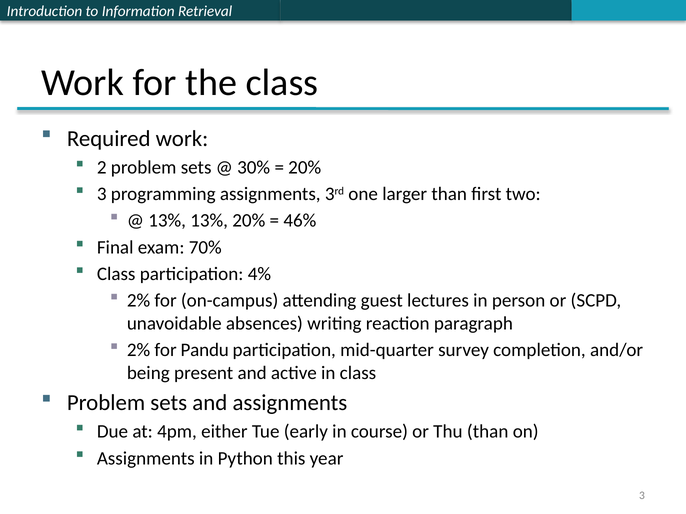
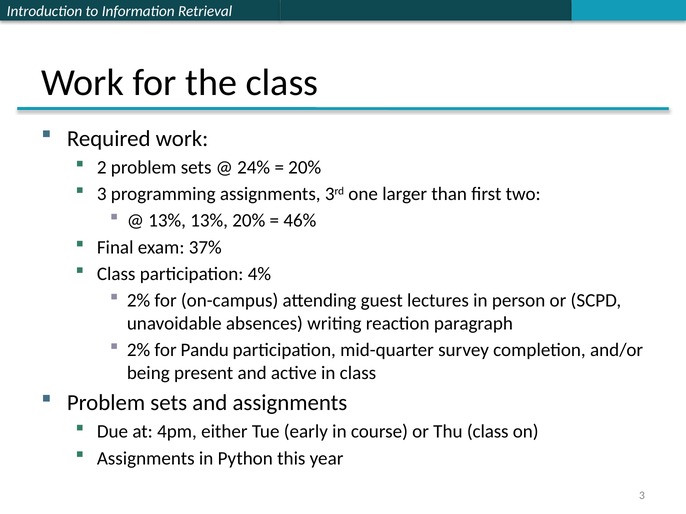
30%: 30% -> 24% (254, 168)
70%: 70% -> 37% (205, 248)
Thu than: than -> class (488, 432)
